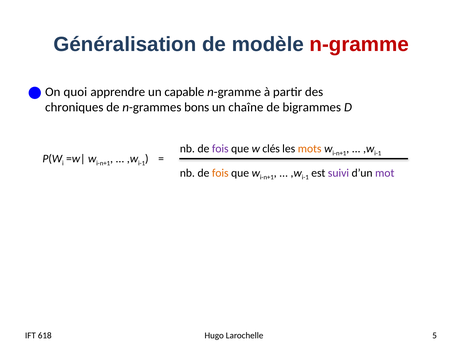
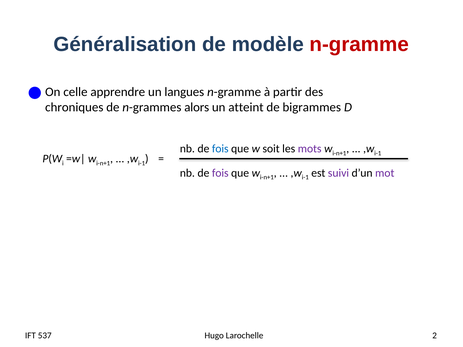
quoi: quoi -> celle (75, 92)
capable: capable -> langues (184, 92)
bons: bons -> alors (197, 107)
chaîne: chaîne -> atteint (246, 107)
fois colour: purple -> blue (220, 149)
clés: clés -> soit (271, 149)
mots colour: orange -> purple (310, 149)
fois colour: orange -> purple (220, 173)
618: 618 -> 537 (45, 336)
5: 5 -> 2 (435, 336)
